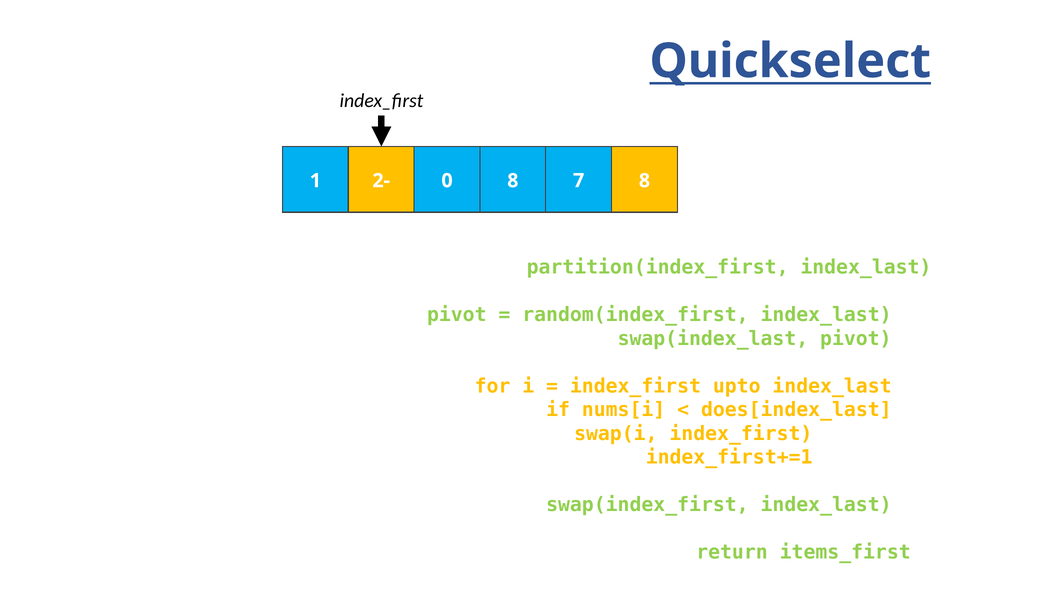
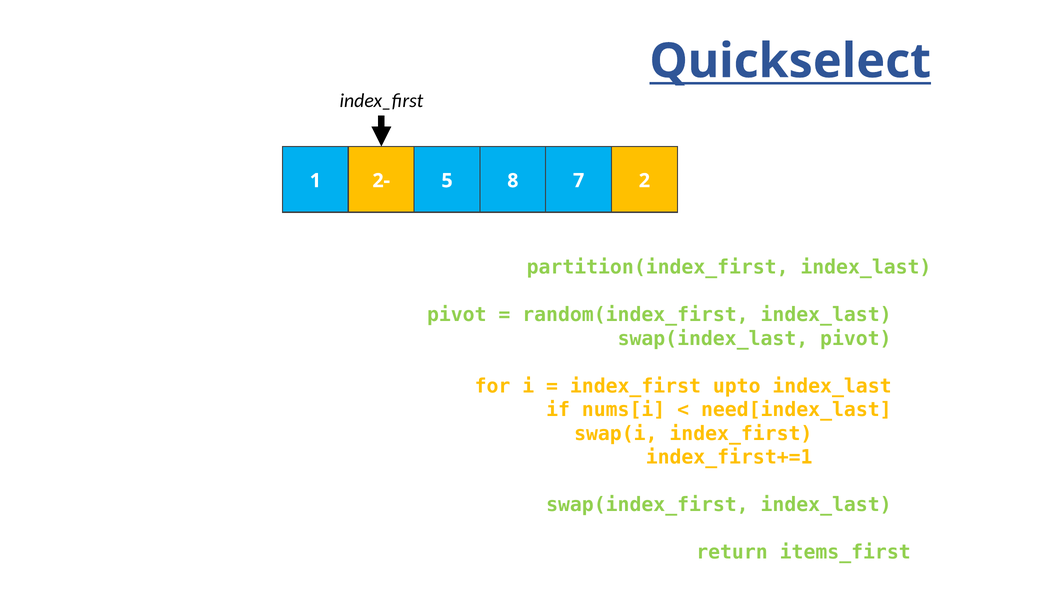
0: 0 -> 5 (447, 181)
7 8: 8 -> 2 (644, 181)
does[index_last: does[index_last -> need[index_last (796, 410)
